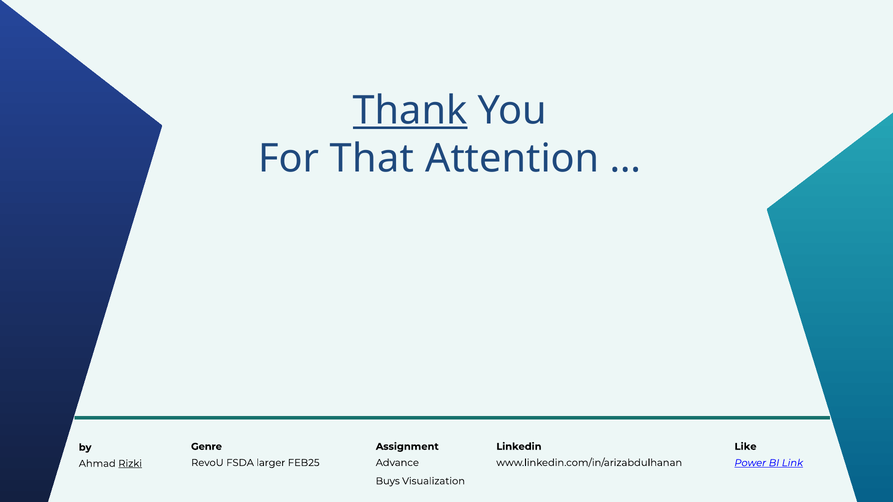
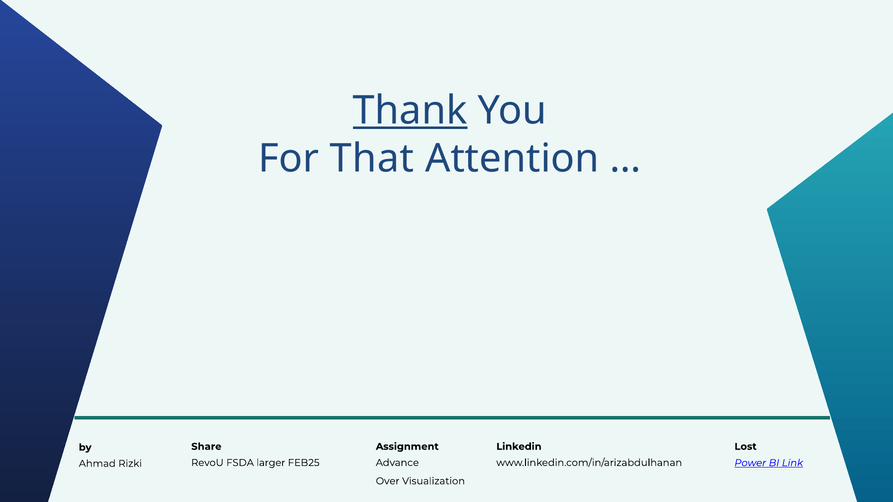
Genre: Genre -> Share (206, 447)
Like: Like -> Lost (746, 447)
Rizki underline: present -> none (130, 464)
Buys: Buys -> Over (388, 481)
